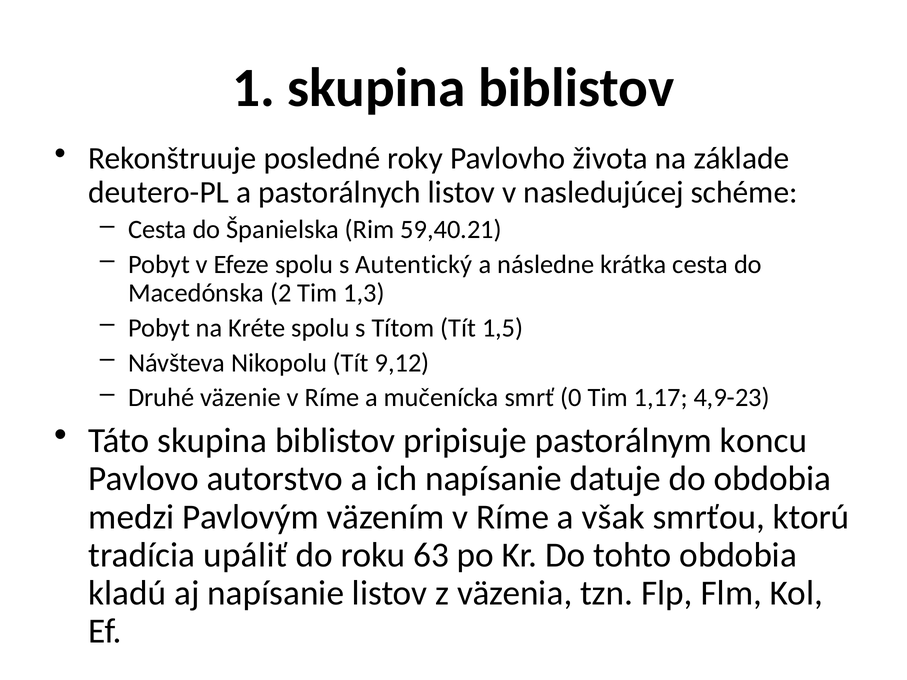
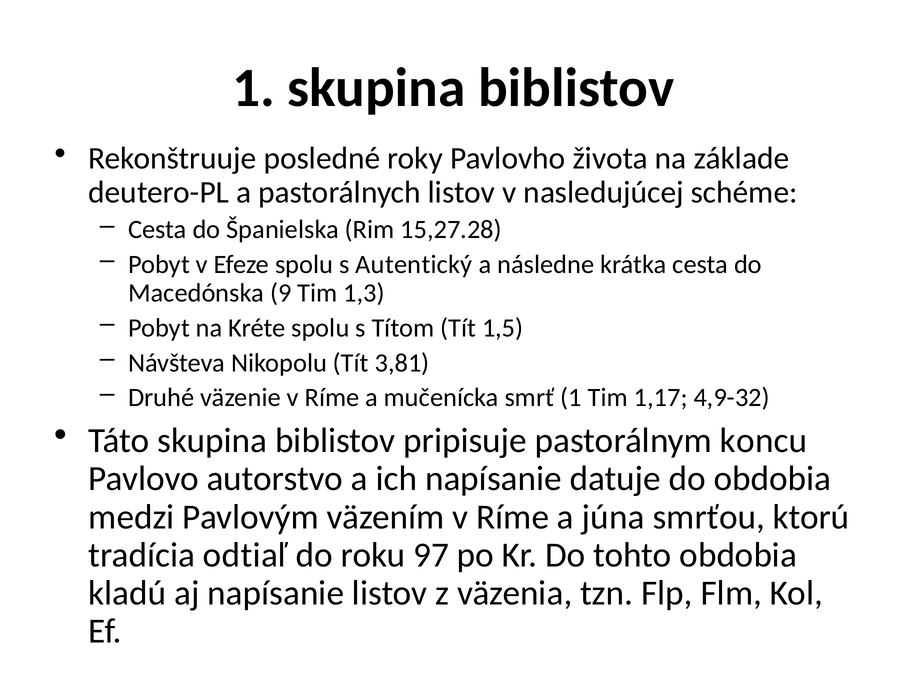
59,40.21: 59,40.21 -> 15,27.28 (451, 230)
2: 2 -> 9 (281, 293)
9,12: 9,12 -> 3,81 (402, 363)
smrť 0: 0 -> 1 (571, 398)
4,9-23: 4,9-23 -> 4,9-32 (732, 398)
však: však -> júna (613, 517)
upáliť: upáliť -> odtiaľ (245, 555)
63: 63 -> 97 (431, 555)
